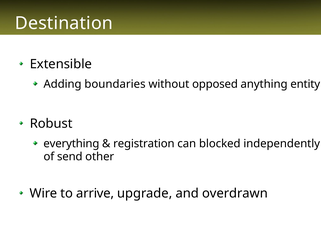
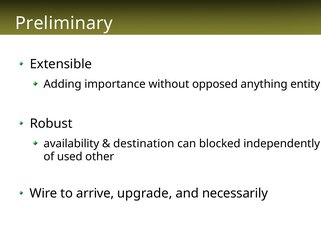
Destination: Destination -> Preliminary (64, 23)
boundaries: boundaries -> importance (115, 84)
everything: everything -> availability (71, 143)
registration: registration -> destination (144, 143)
send: send -> used (70, 157)
overdrawn: overdrawn -> necessarily (235, 193)
